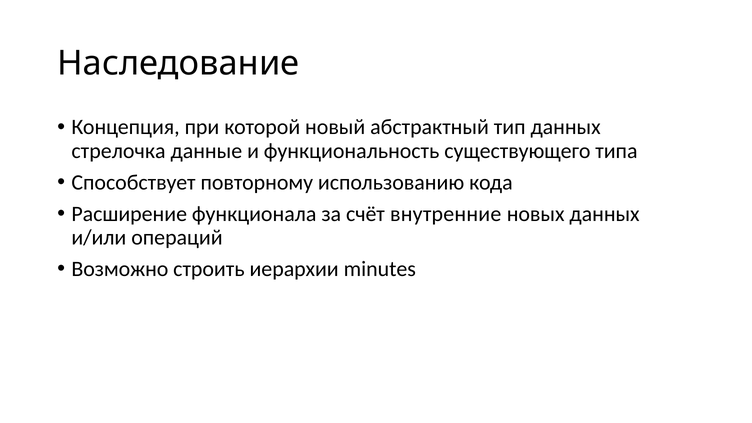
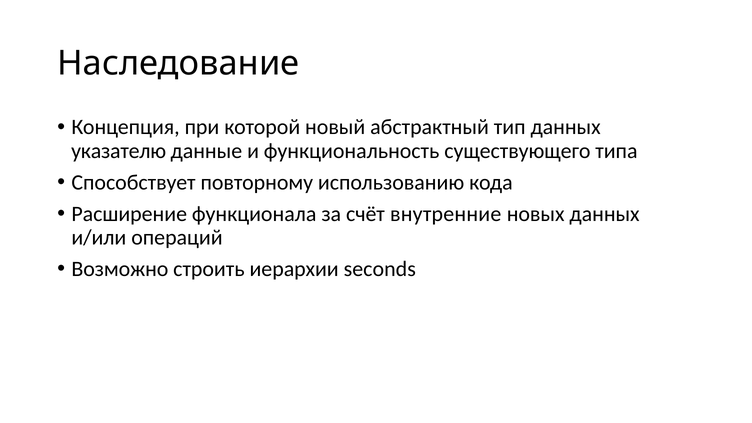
стрелочка: стрелочка -> указателю (119, 151)
minutes: minutes -> seconds (380, 269)
